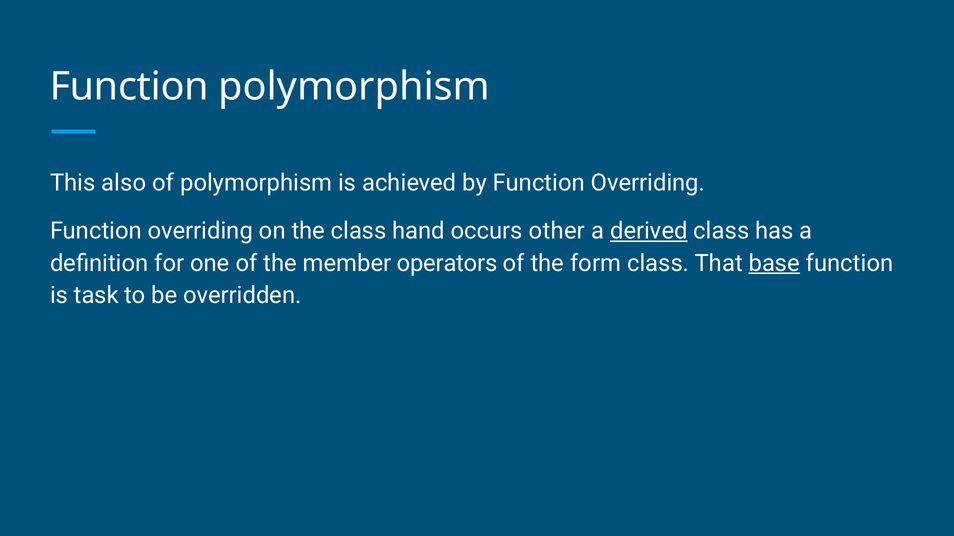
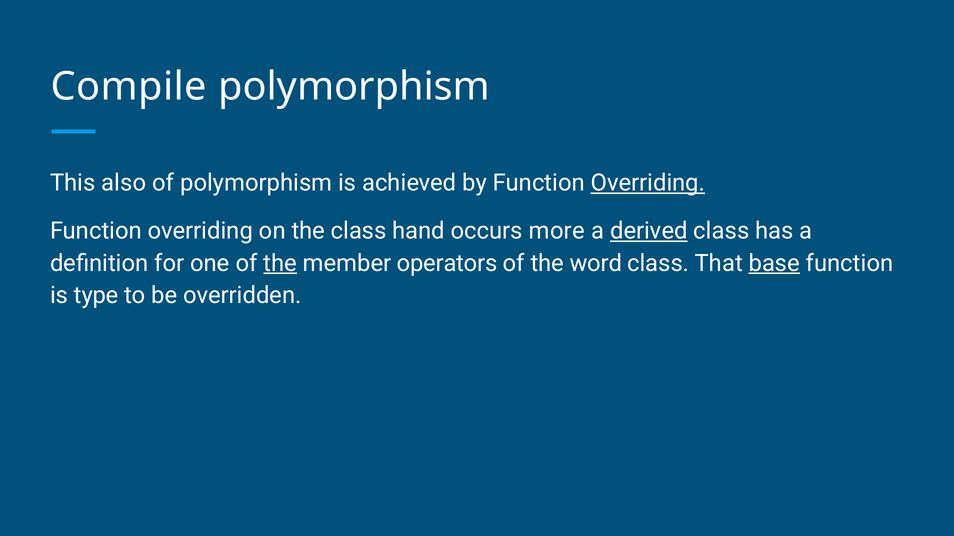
Function: Function -> Compile (129, 87)
Overriding underline: none -> present (648, 183)
other: other -> more (557, 231)
the underline: none -> present (280, 264)
form: form -> word (596, 264)
task: task -> type (96, 296)
